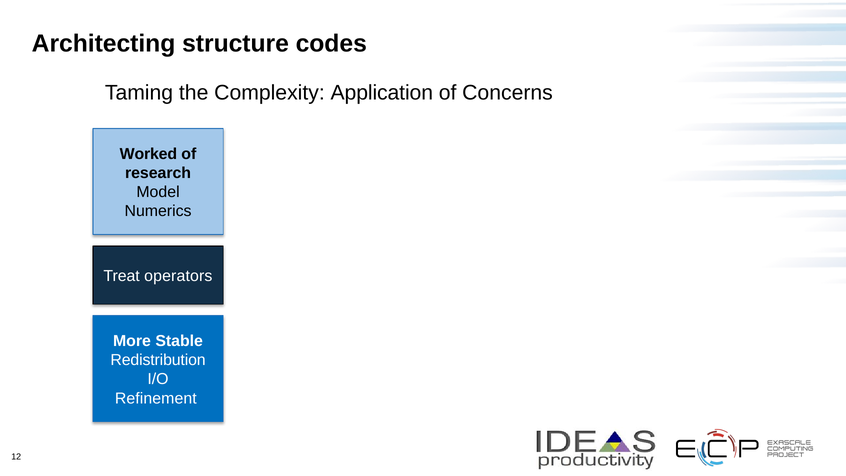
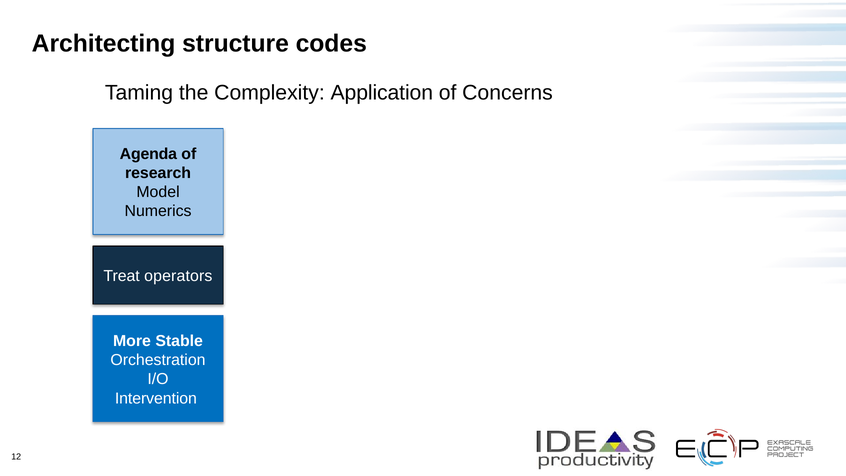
Worked: Worked -> Agenda (148, 154)
Redistribution: Redistribution -> Orchestration (158, 360)
Refinement: Refinement -> Intervention (156, 398)
